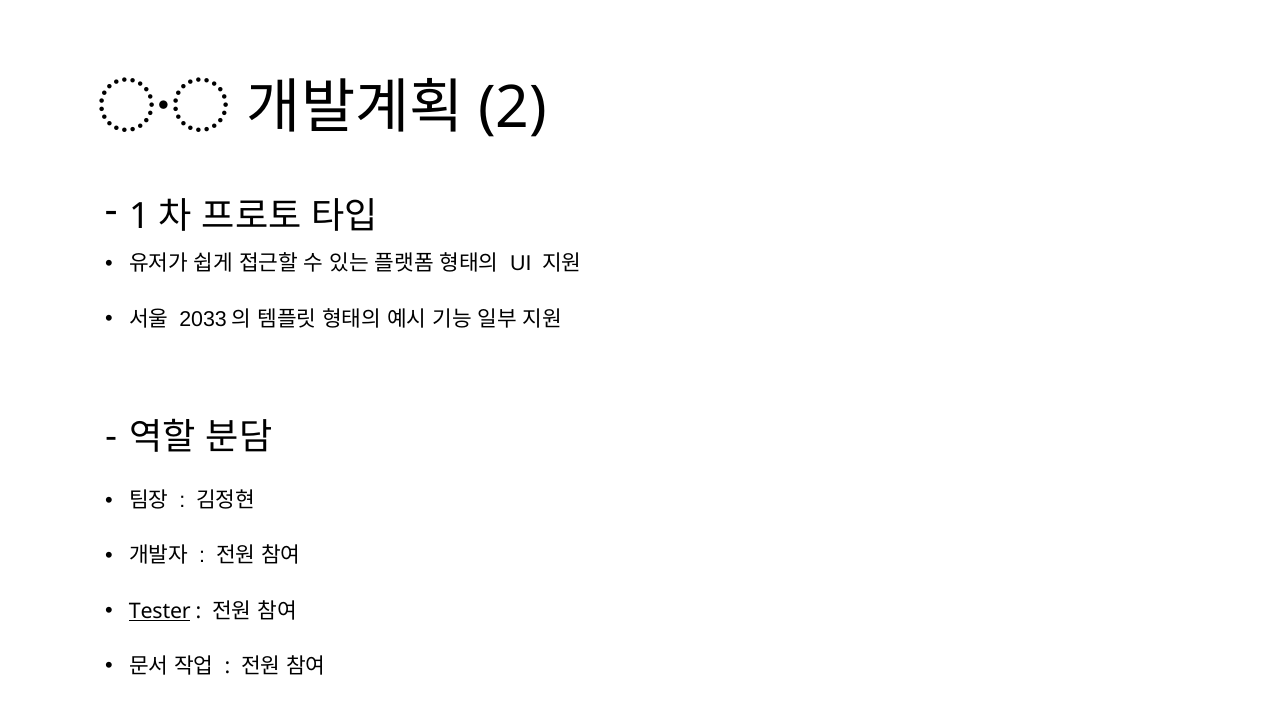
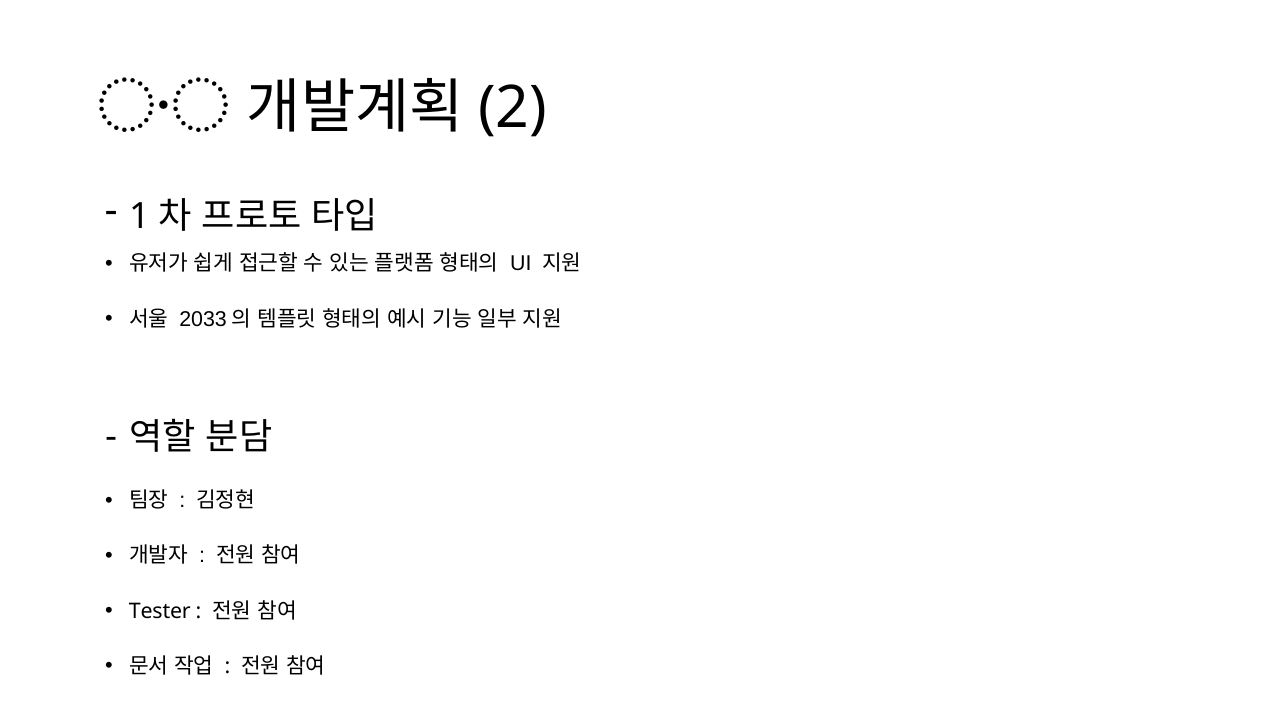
Tester underline: present -> none (160, 611)
